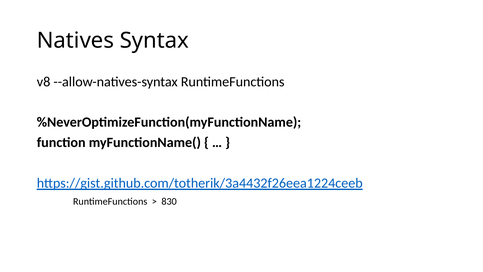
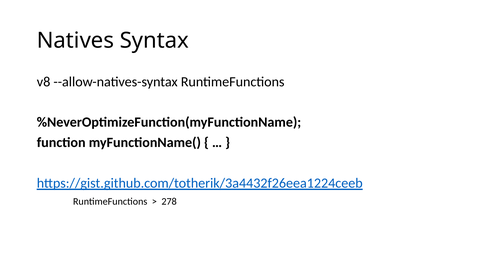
830: 830 -> 278 (169, 201)
